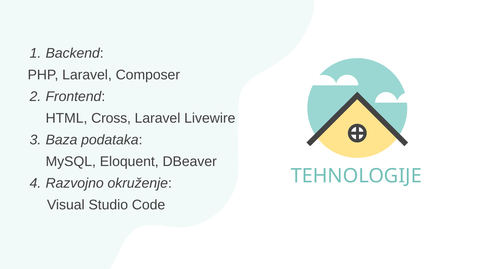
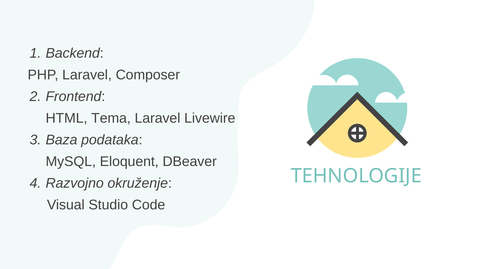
Cross: Cross -> Tema (111, 118)
